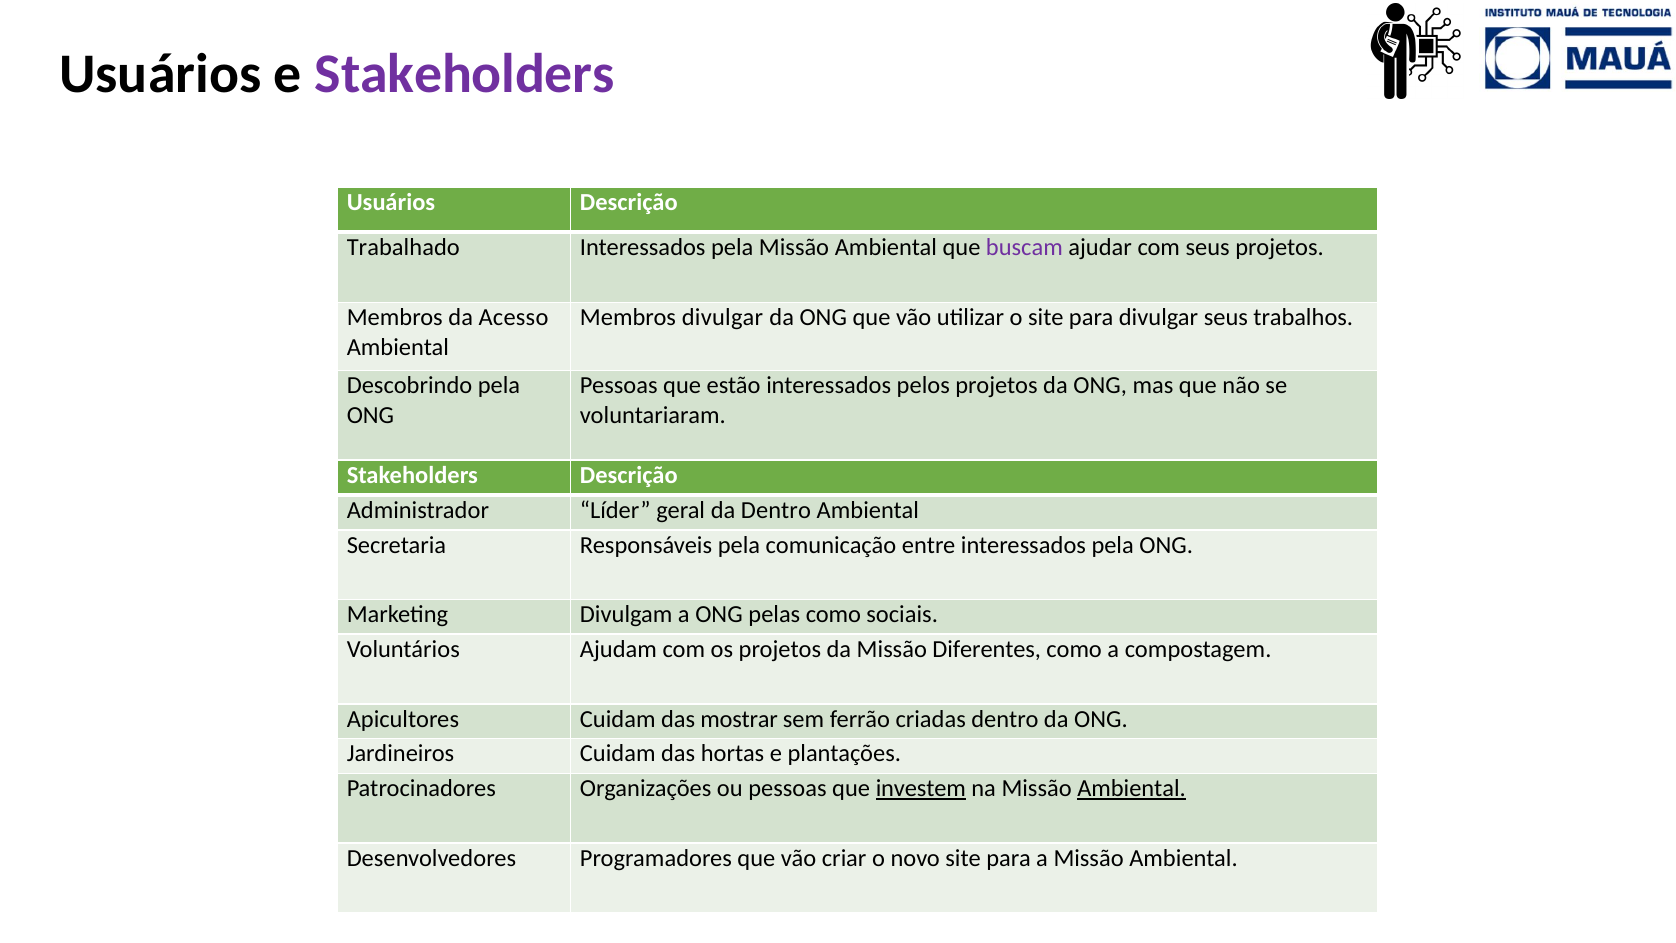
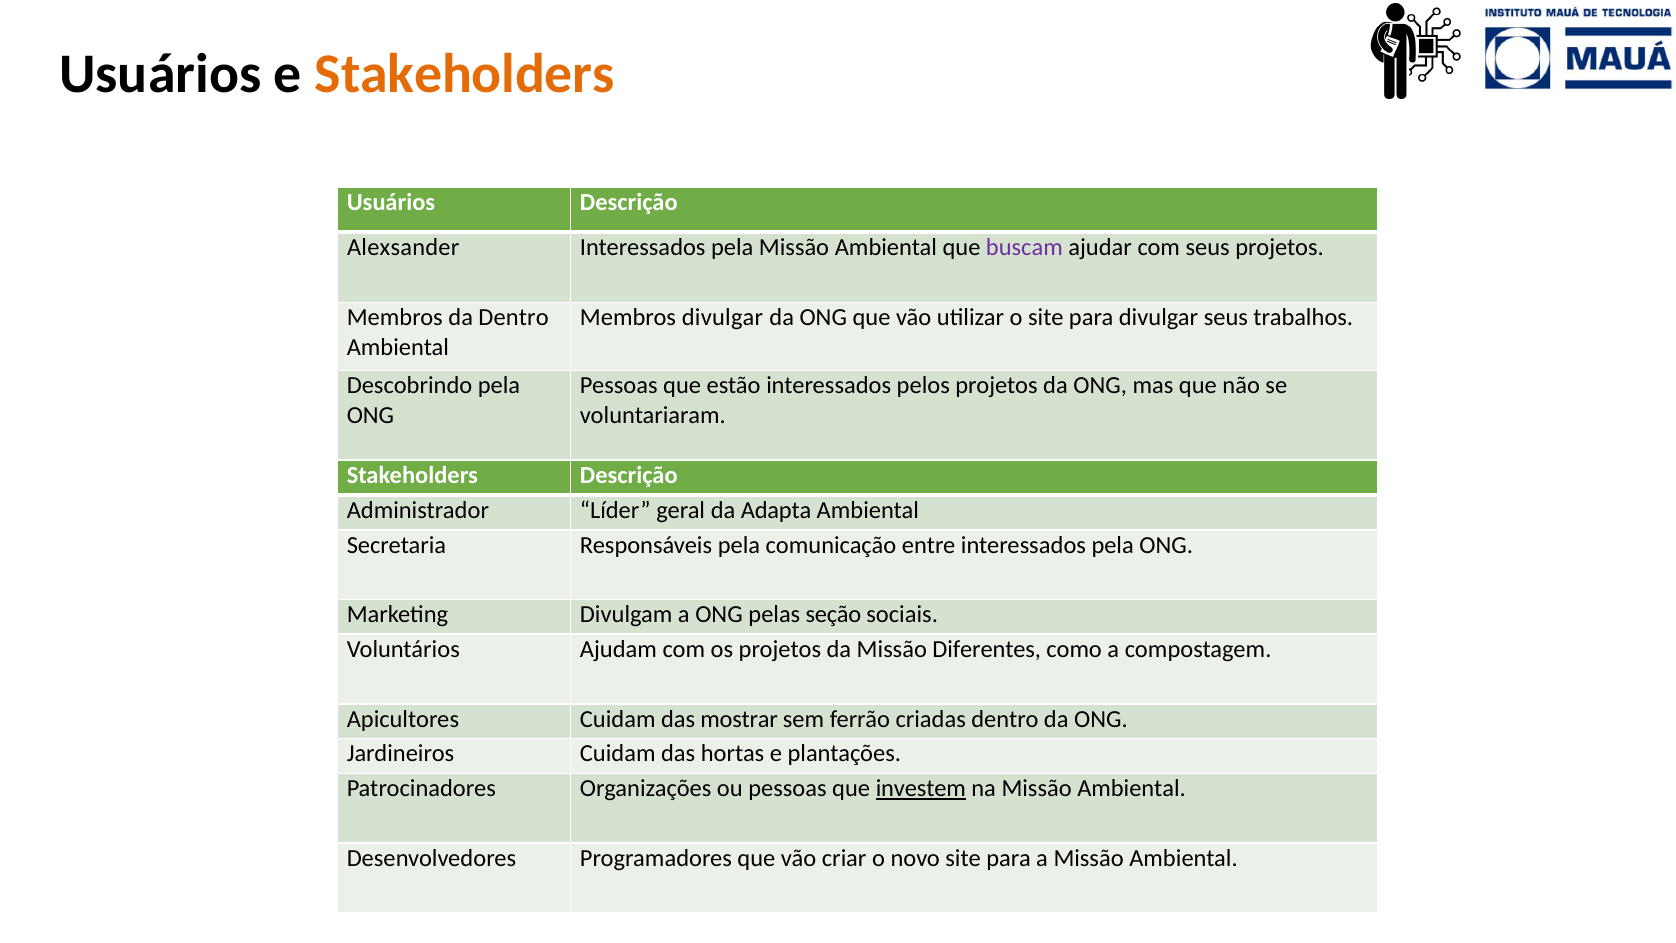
Stakeholders colour: purple -> orange (465, 74)
Trabalhado: Trabalhado -> Alexsander (403, 247)
da Acesso: Acesso -> Dentro (514, 318)
da Dentro: Dentro -> Adapta (776, 510)
pelas como: como -> seção (833, 614)
Ambiental underline: present -> none (1132, 788)
